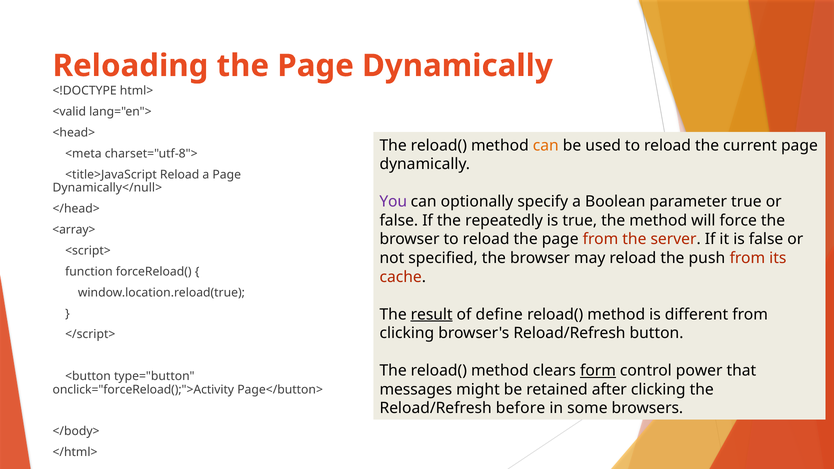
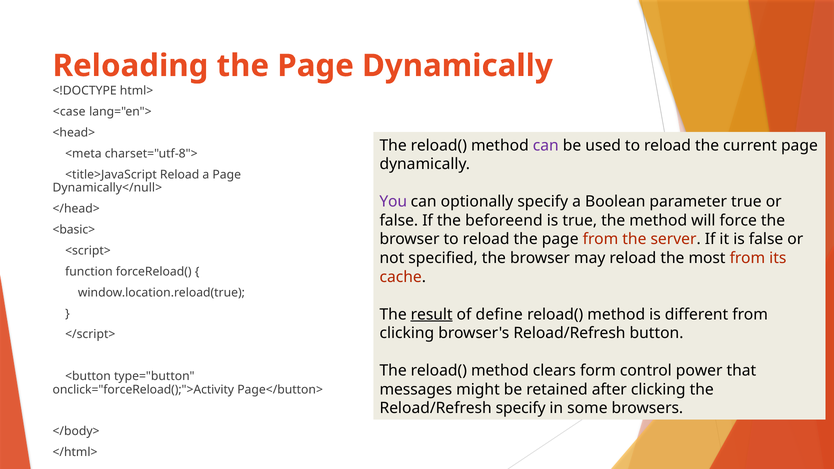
<valid: <valid -> <case (69, 112)
can colour: orange -> purple (546, 146)
repeatedly: repeatedly -> beforeend (504, 221)
<array>: <array> -> <basic> (74, 230)
push: push -> most (707, 258)
form underline: present -> none (598, 371)
Reload/Refresh before: before -> specify (521, 408)
